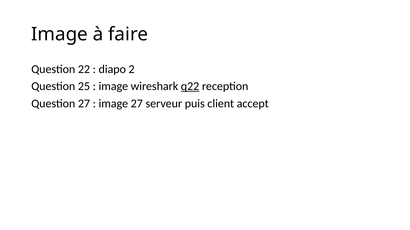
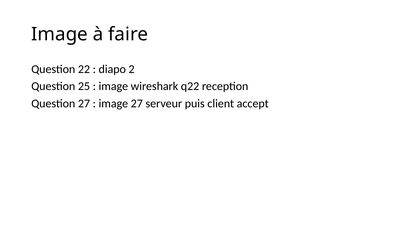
q22 underline: present -> none (190, 87)
